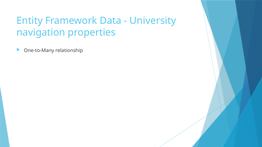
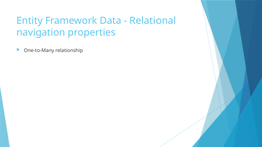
University: University -> Relational (153, 21)
